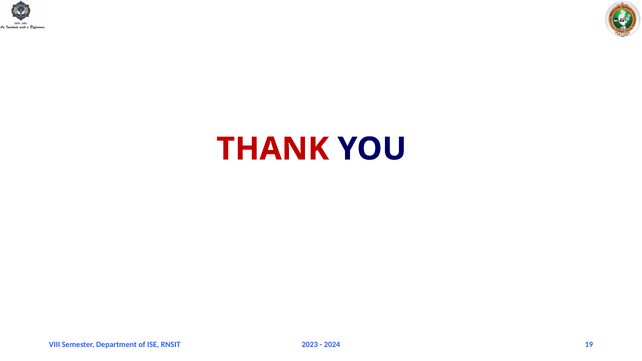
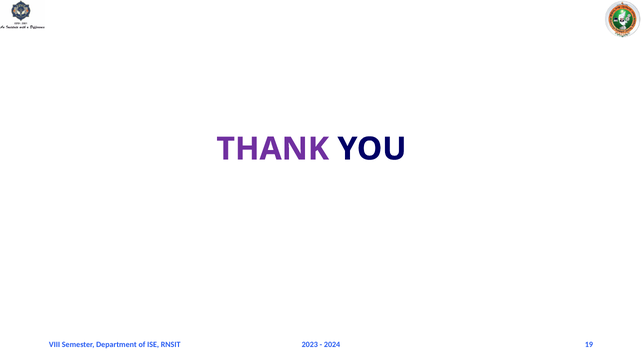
THANK colour: red -> purple (273, 149)
